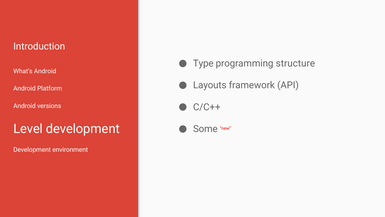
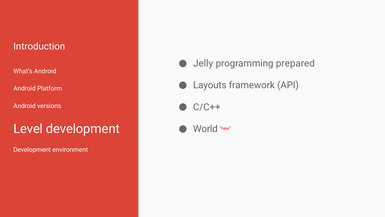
Type: Type -> Jelly (203, 63)
structure: structure -> prepared (295, 63)
Some: Some -> World (205, 129)
